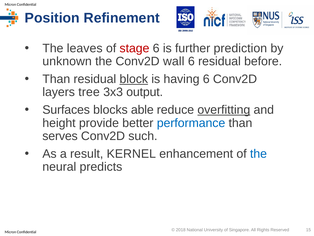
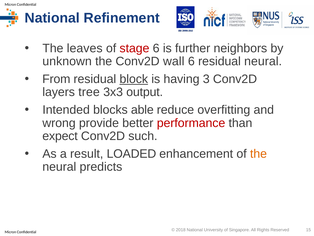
Position: Position -> National (52, 18)
prediction: prediction -> neighbors (240, 48)
residual before: before -> neural (263, 61)
Than: Than -> From (56, 79)
having 6: 6 -> 3 (206, 79)
Surfaces: Surfaces -> Intended (66, 110)
overfitting underline: present -> none (224, 110)
height: height -> wrong (59, 123)
performance colour: blue -> red (191, 123)
serves: serves -> expect (60, 136)
KERNEL: KERNEL -> LOADED (131, 153)
the colour: blue -> orange (258, 153)
